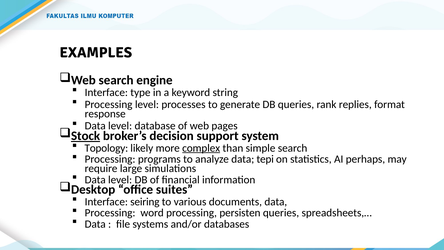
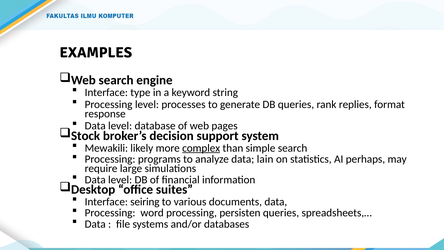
Stock underline: present -> none (86, 136)
Topology: Topology -> Mewakili (106, 148)
tepi: tepi -> lain (265, 159)
